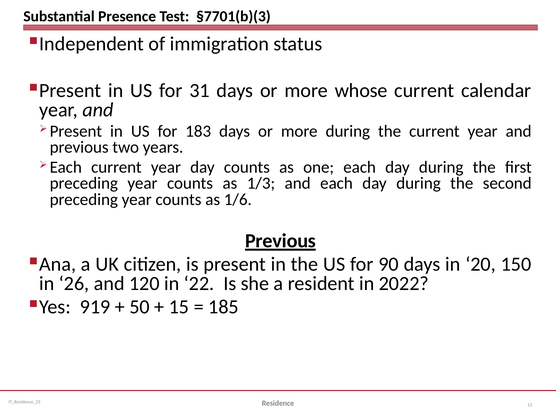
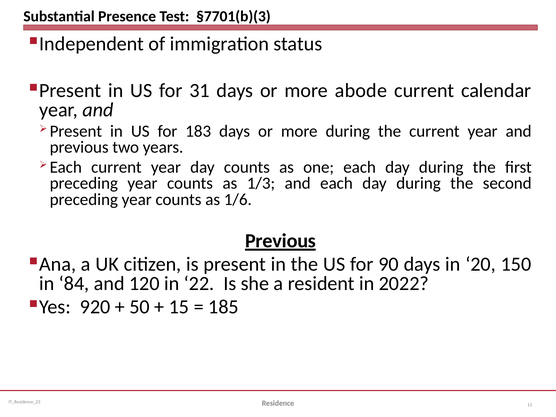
whose: whose -> abode (361, 91)
26: 26 -> 84 (74, 284)
919: 919 -> 920 (95, 307)
